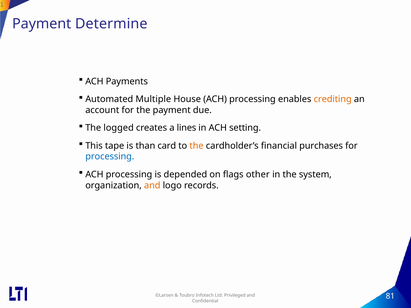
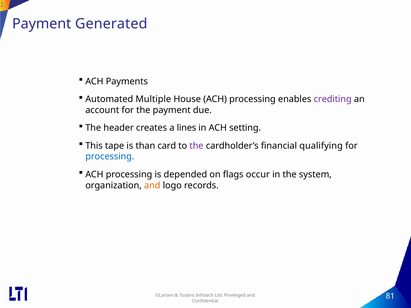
Determine: Determine -> Generated (111, 24)
crediting colour: orange -> purple (333, 99)
logged: logged -> header (119, 128)
the colour: orange -> purple (197, 146)
purchases: purchases -> qualifying (321, 146)
other: other -> occur (258, 175)
